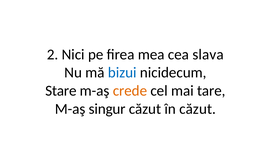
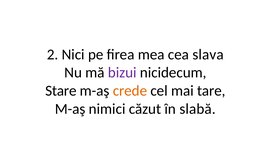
bizui colour: blue -> purple (122, 72)
singur: singur -> nimici (107, 108)
în căzut: căzut -> slabă (198, 108)
